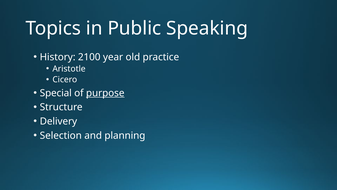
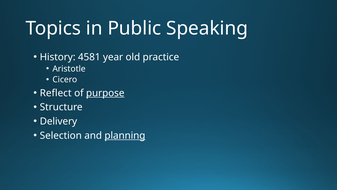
2100: 2100 -> 4581 (89, 57)
Special: Special -> Reflect (56, 93)
planning underline: none -> present (125, 135)
